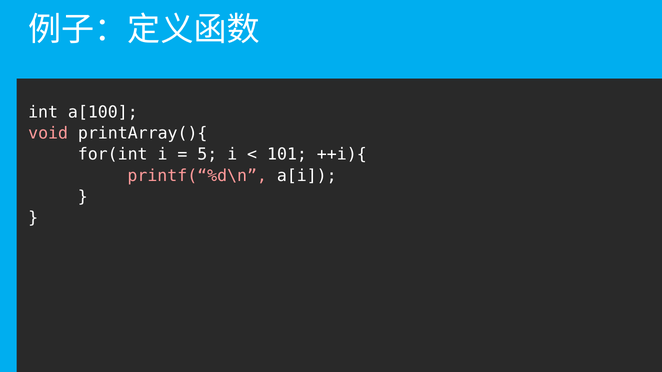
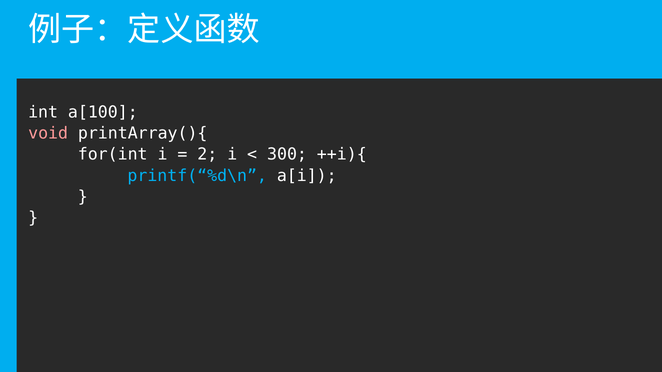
5: 5 -> 2 (207, 155)
101: 101 -> 300 (287, 155)
printf(“%d\n colour: pink -> light blue (197, 176)
